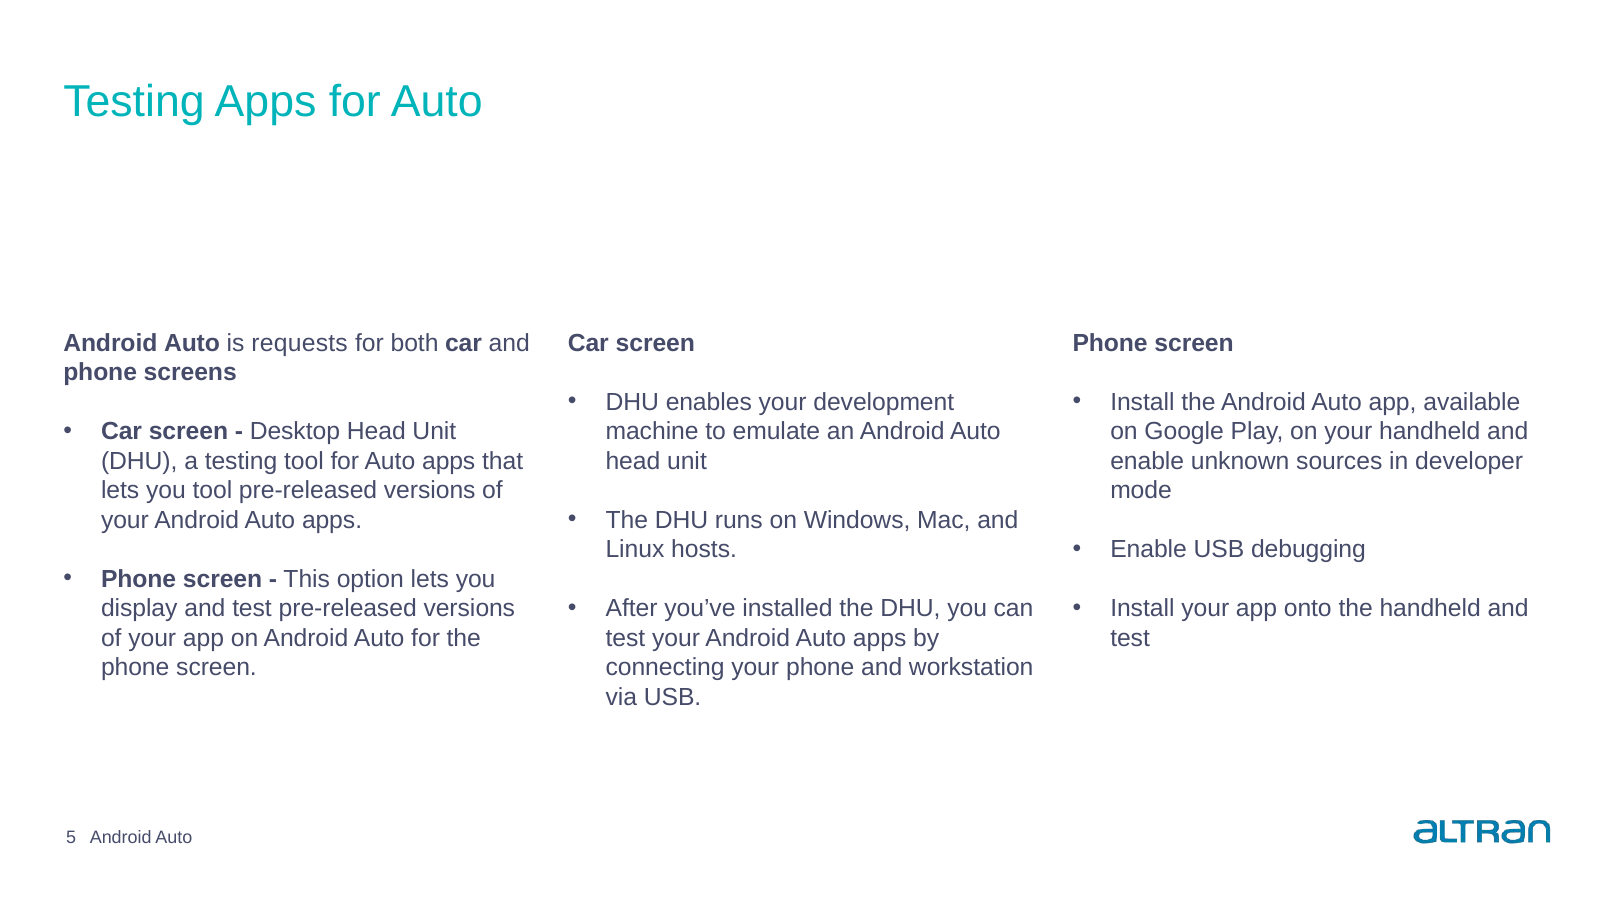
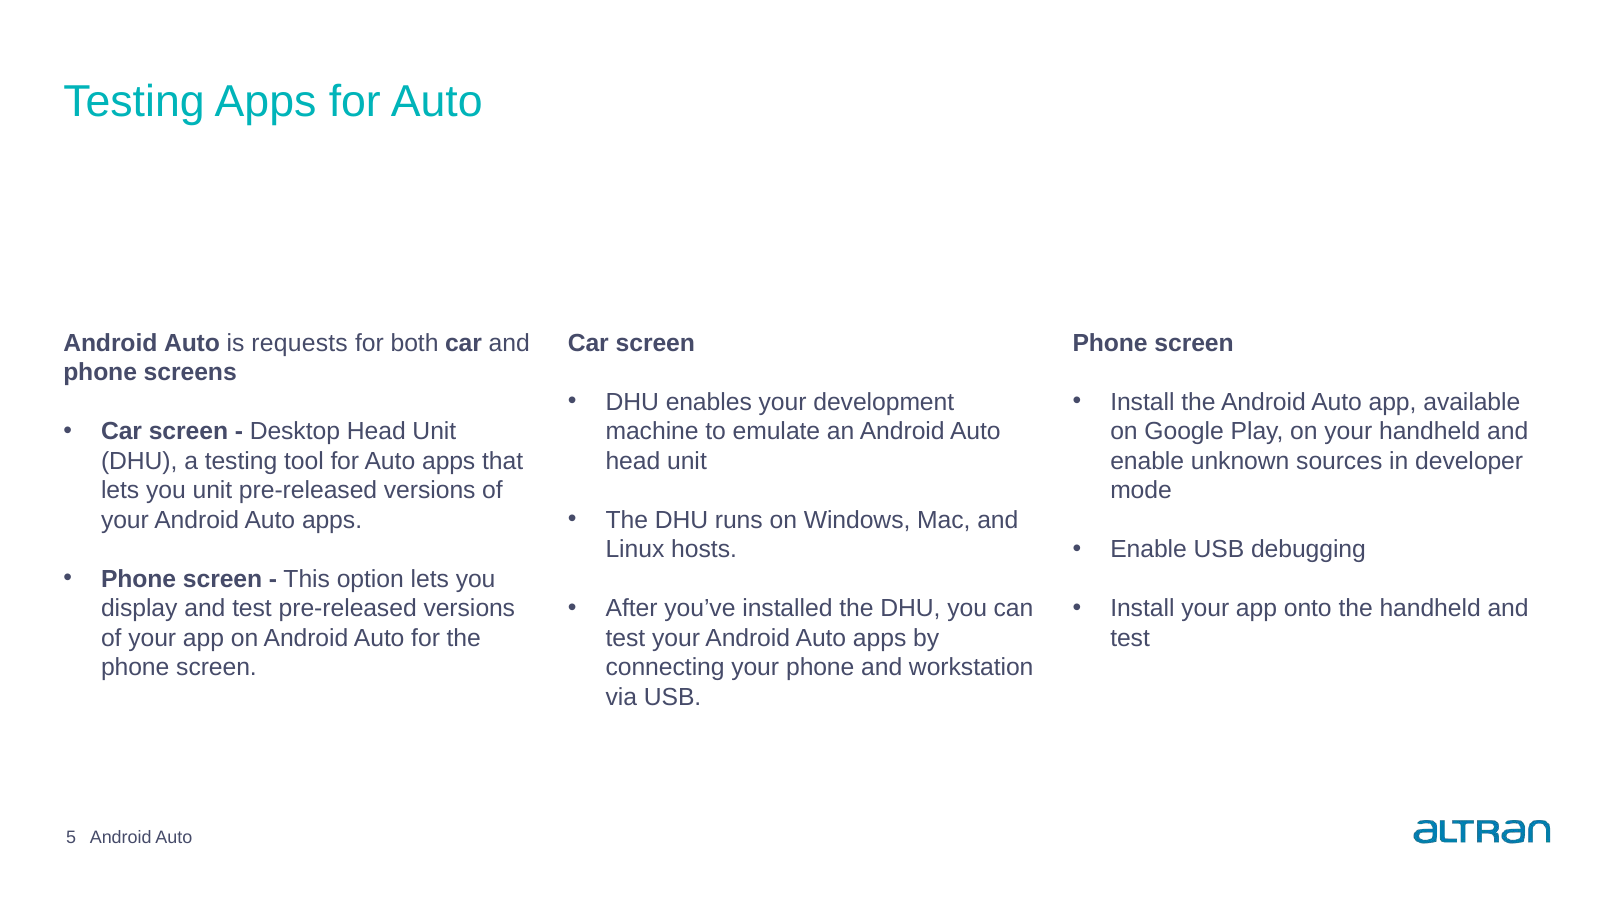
you tool: tool -> unit (212, 490)
